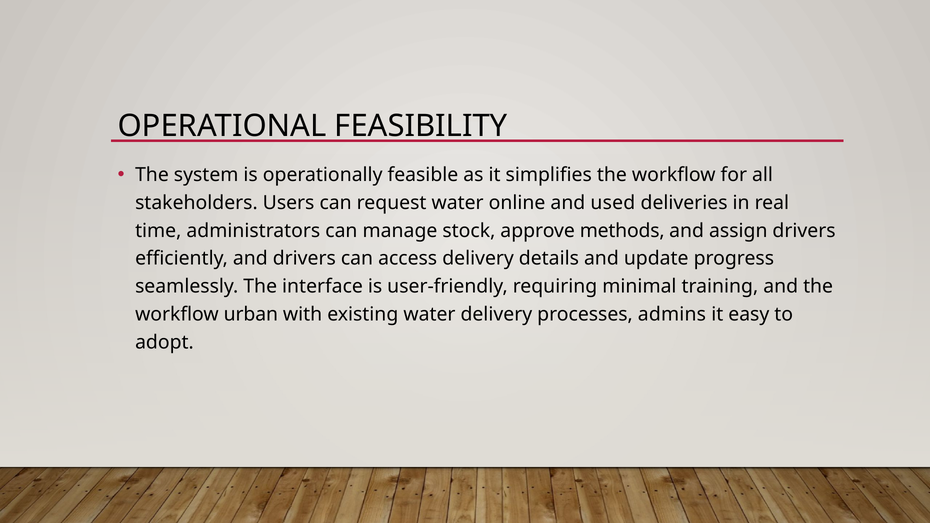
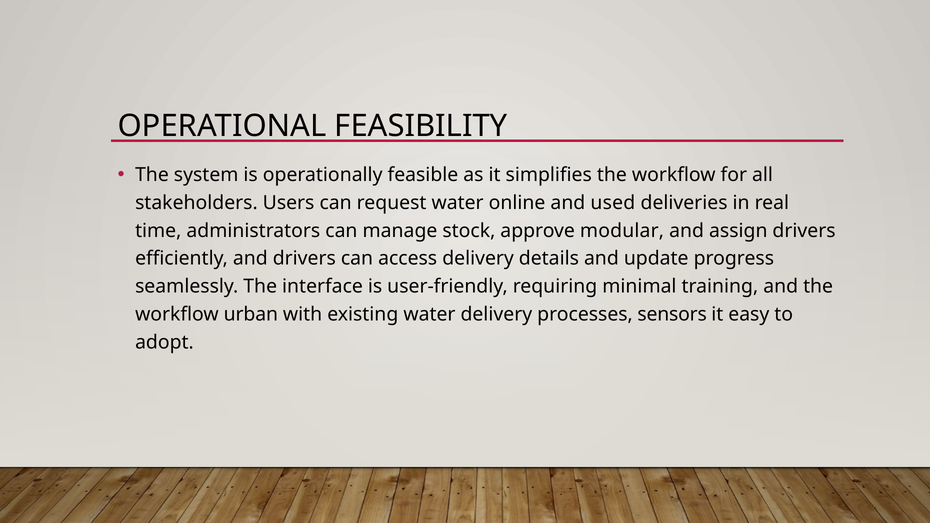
methods: methods -> modular (622, 231)
admins: admins -> sensors (672, 314)
